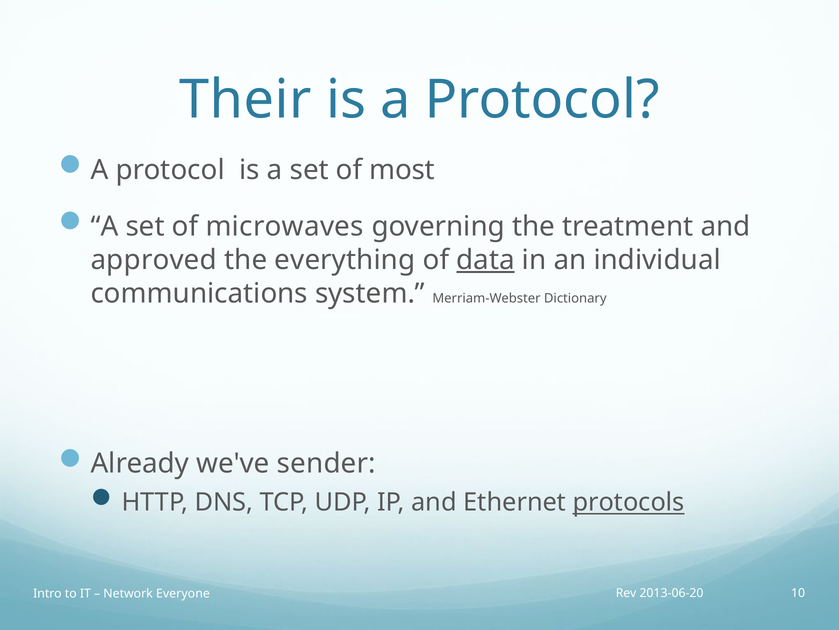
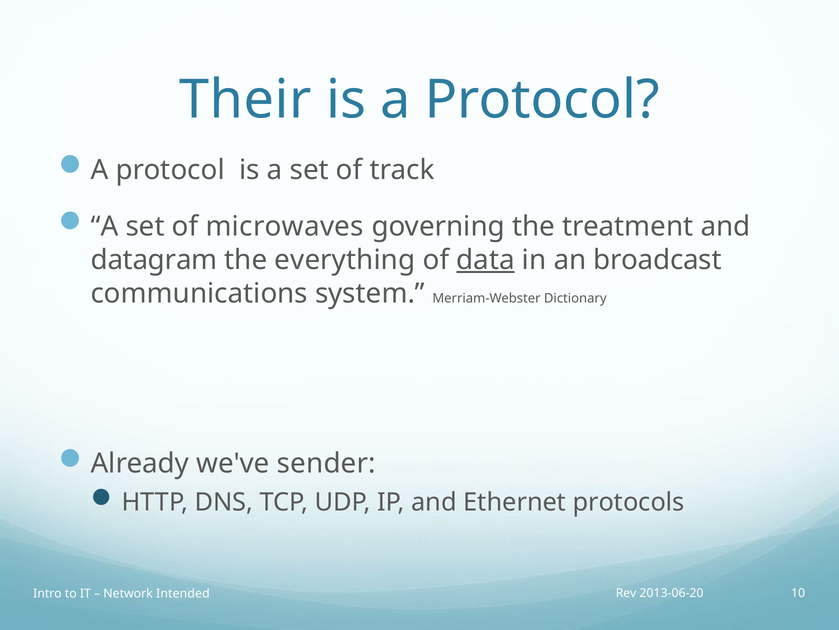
most: most -> track (402, 170)
approved: approved -> datagram (154, 260)
individual: individual -> broadcast (657, 260)
protocols underline: present -> none (629, 502)
Everyone: Everyone -> Intended (183, 593)
